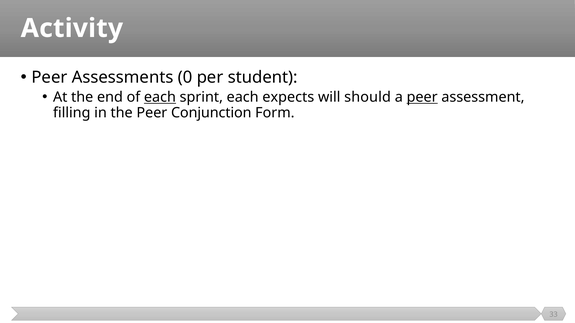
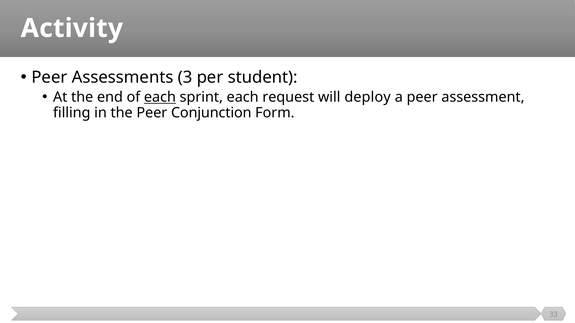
0: 0 -> 3 (185, 77)
expects: expects -> request (288, 97)
should: should -> deploy (368, 97)
peer underline: present -> none (422, 97)
